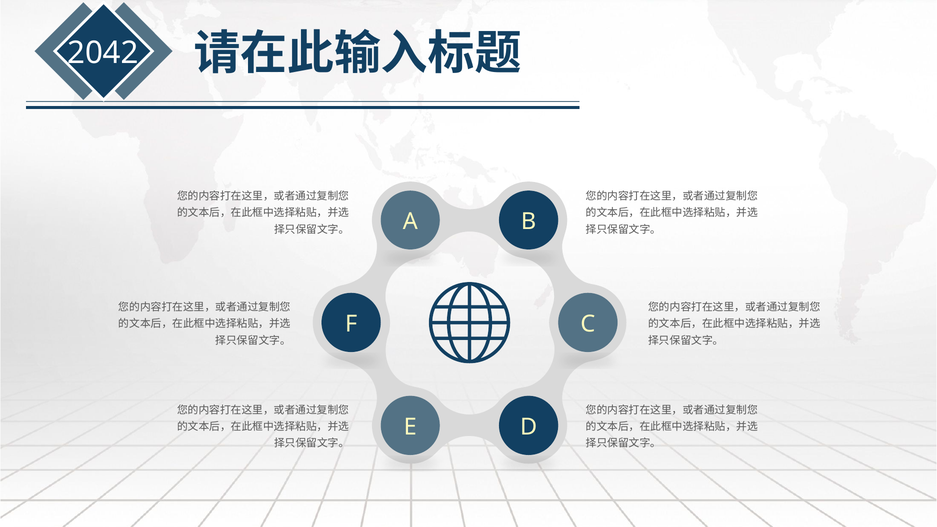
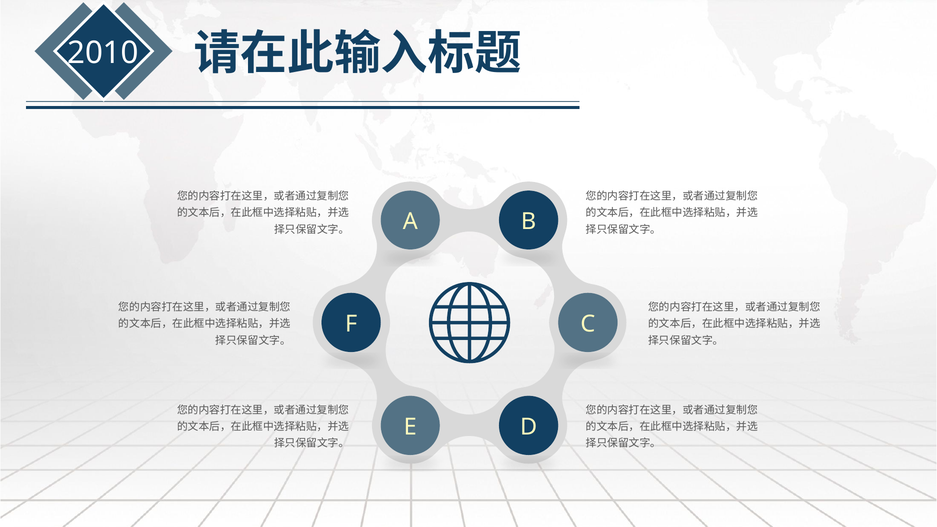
2042: 2042 -> 2010 (103, 53)
